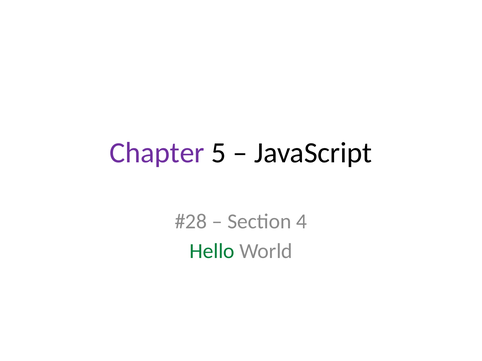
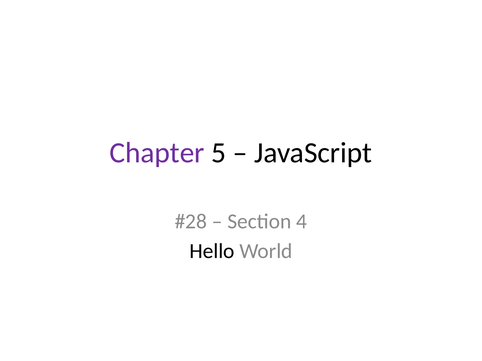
Hello colour: green -> black (212, 252)
